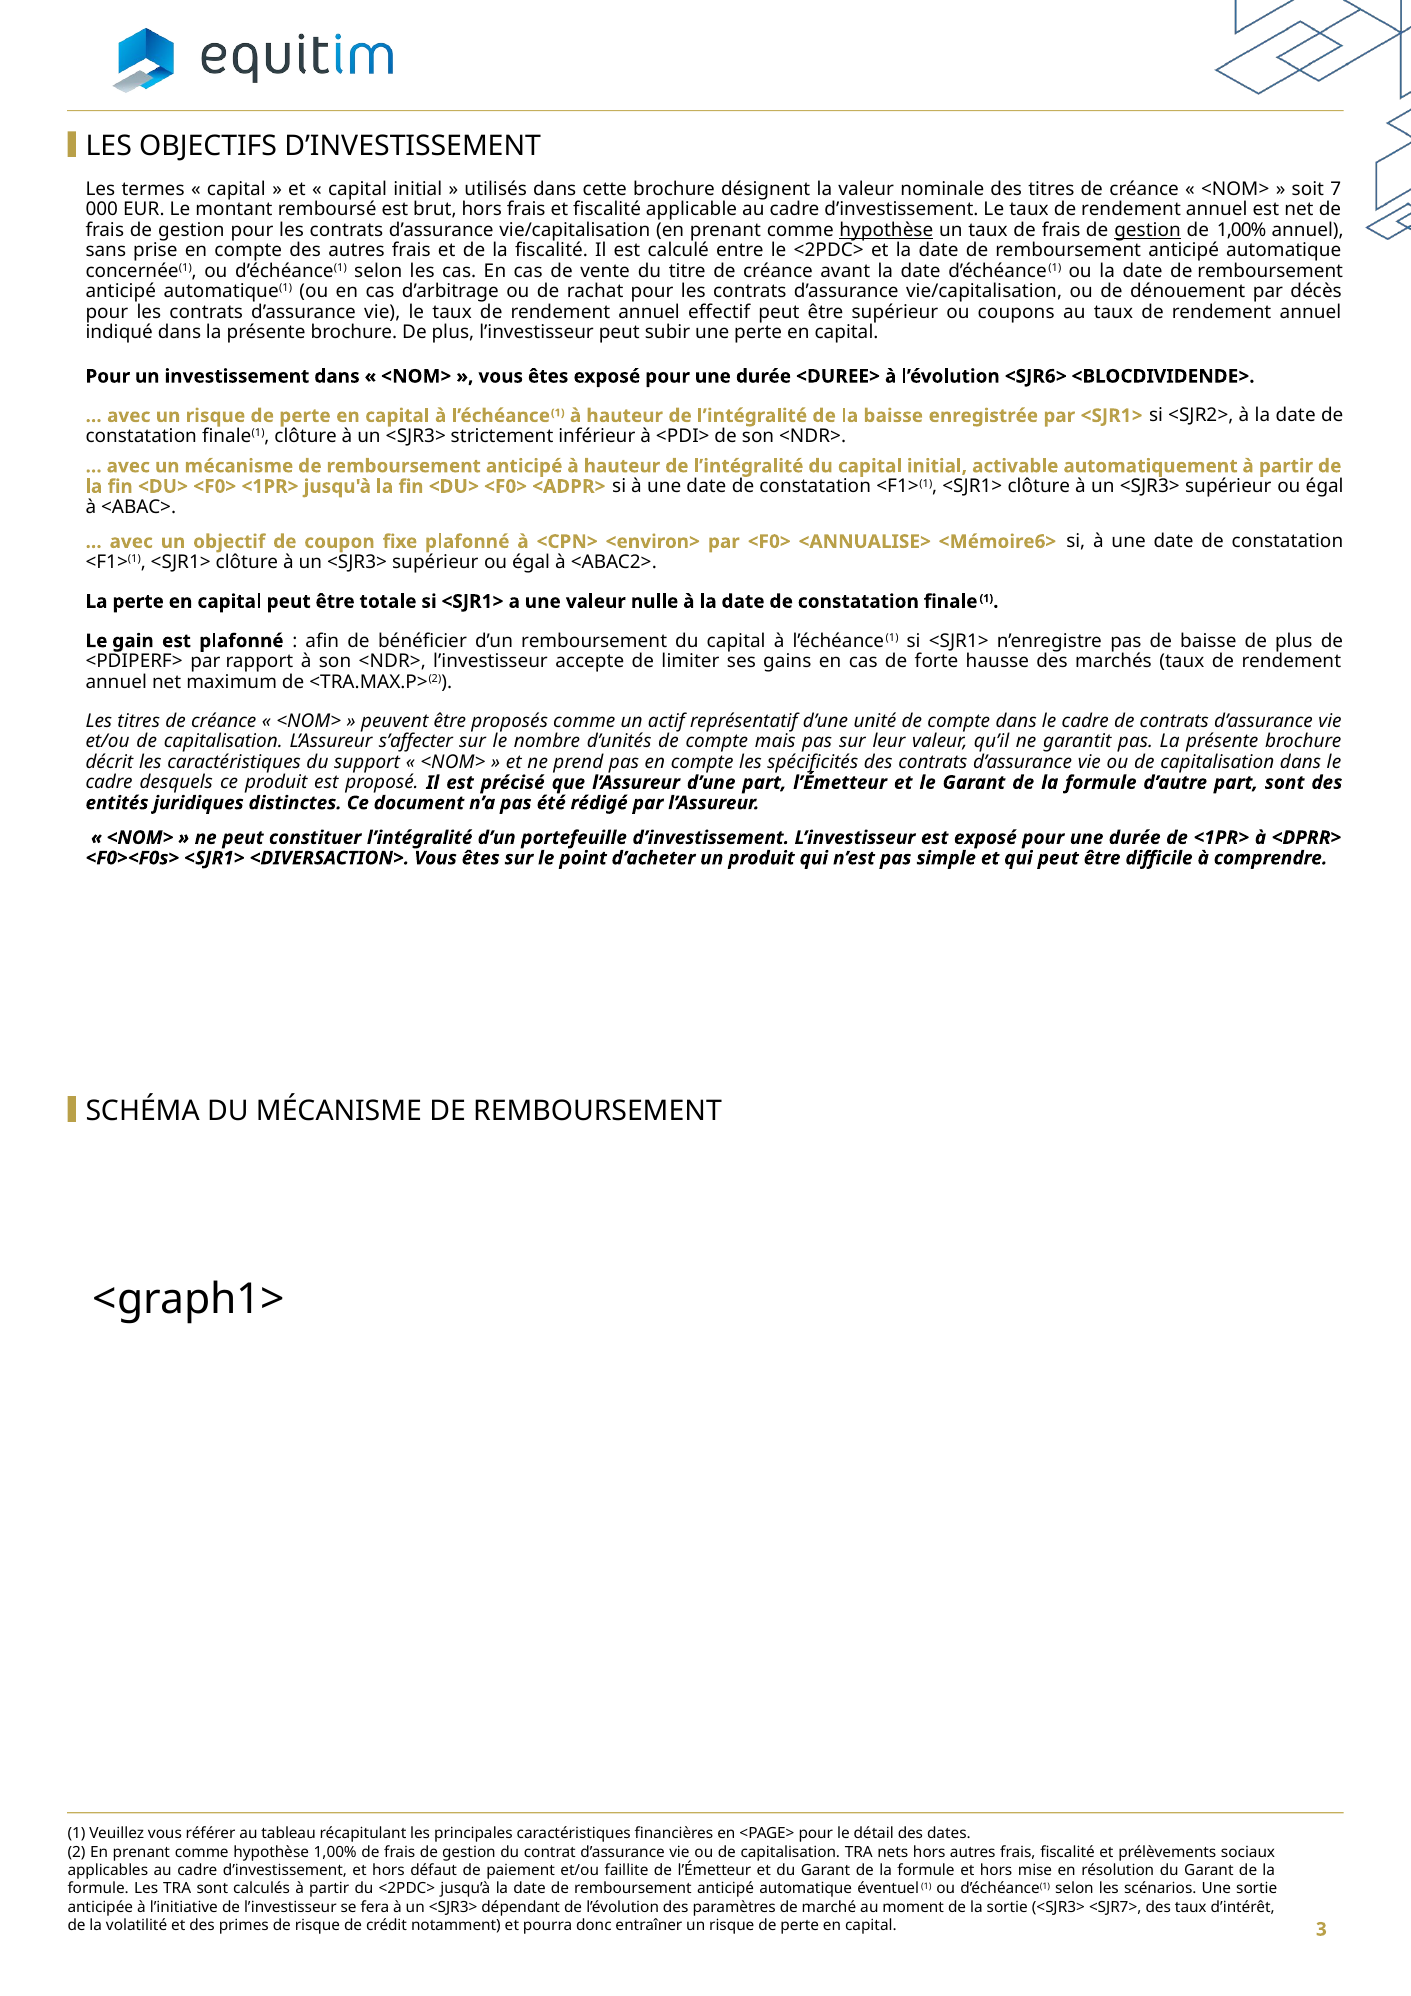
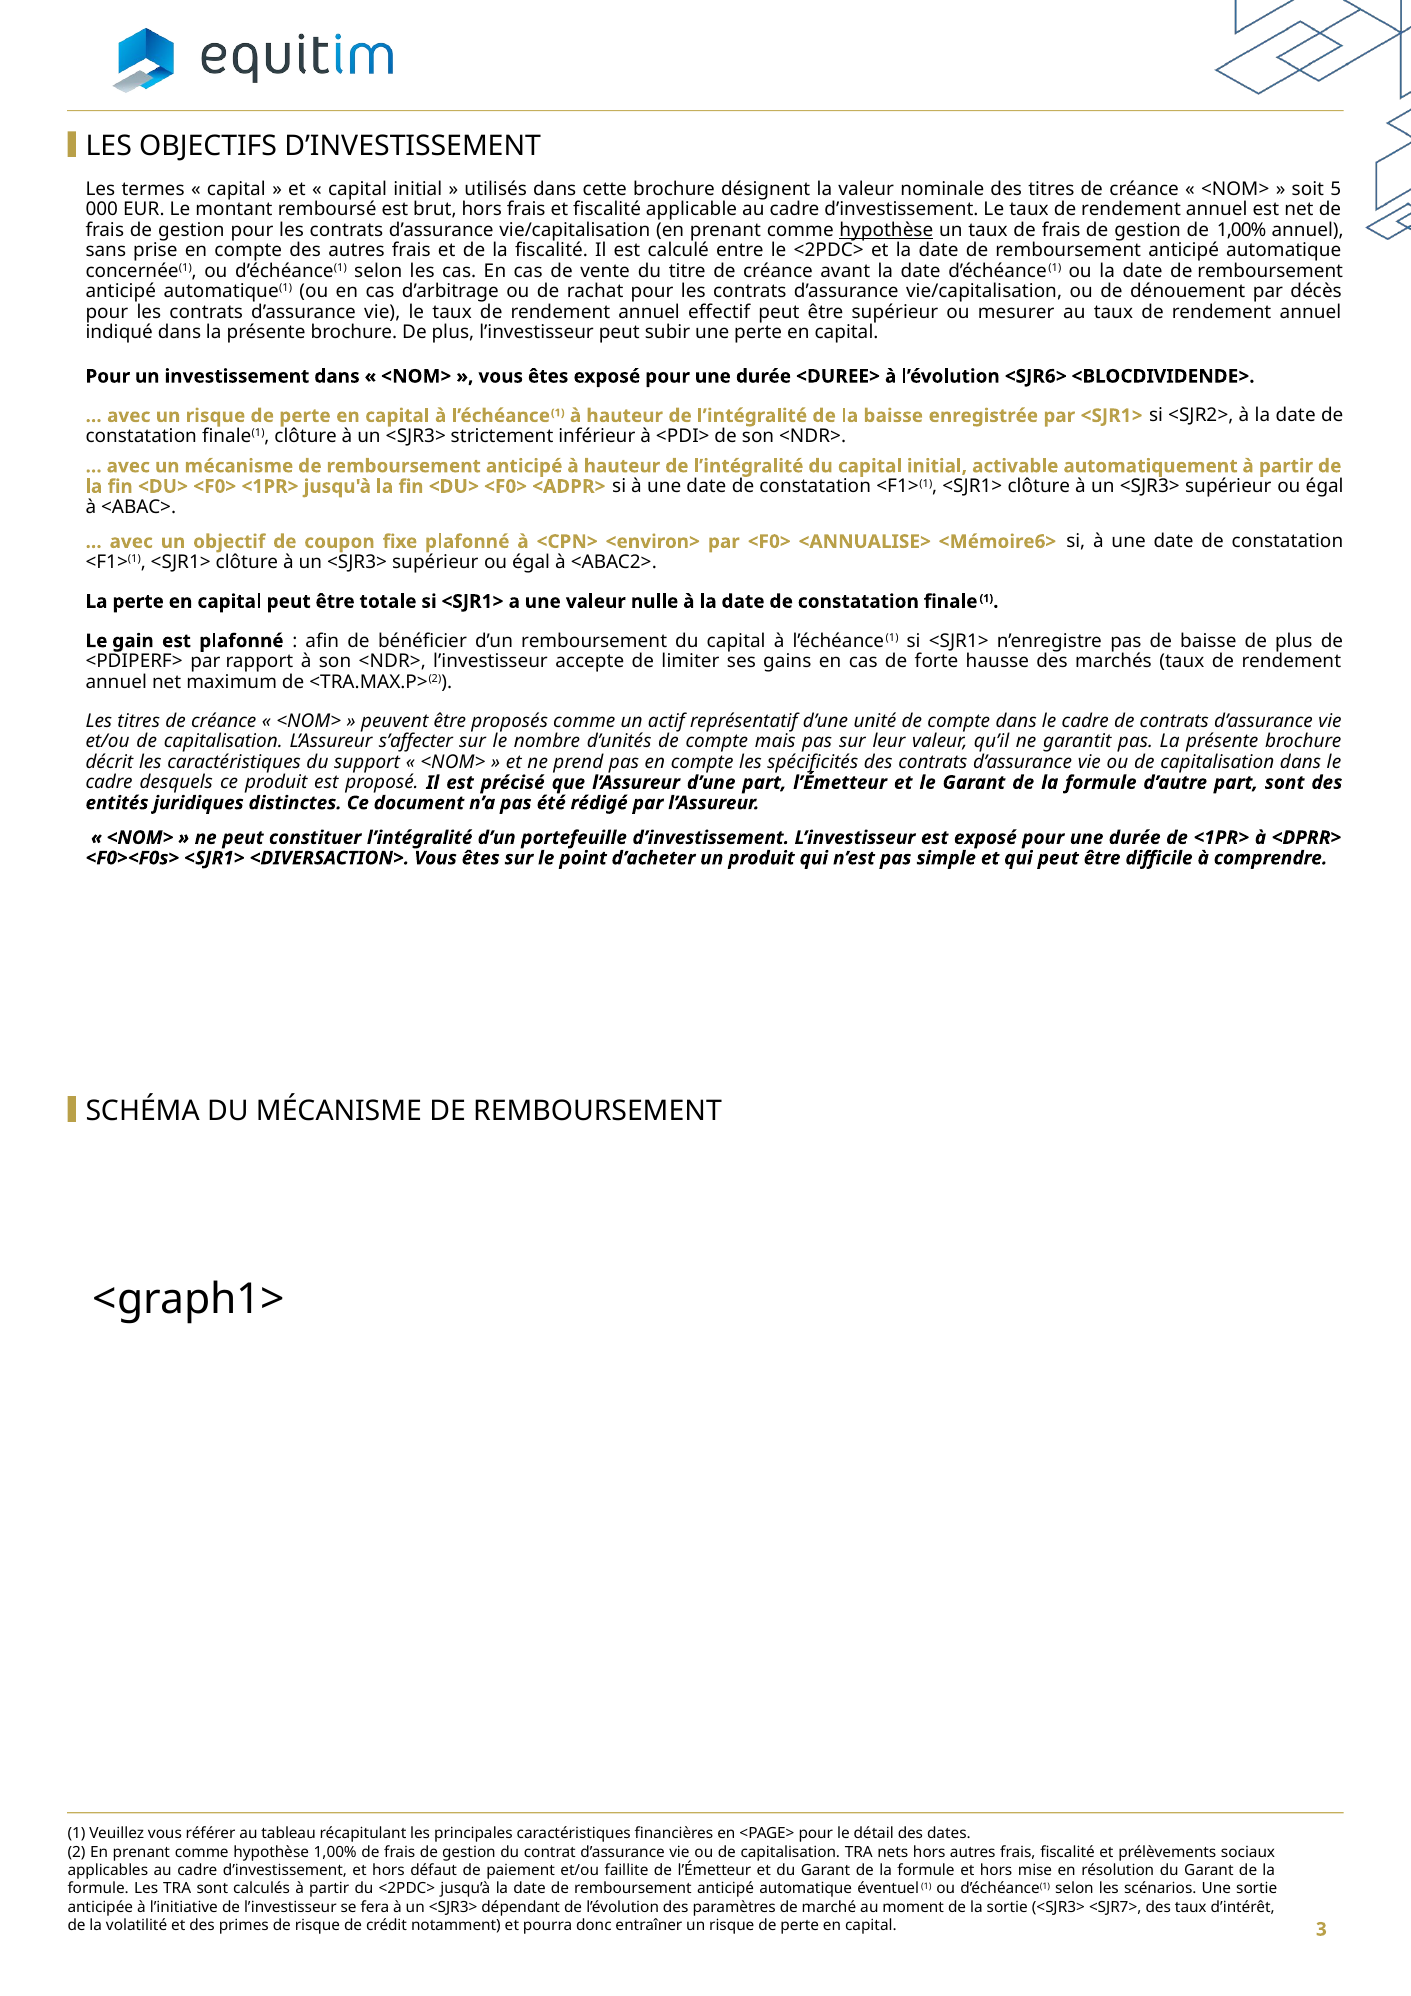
7: 7 -> 5 (1336, 189)
gestion underline: present -> none (1148, 230)
coupons: coupons -> mesurer (1016, 312)
